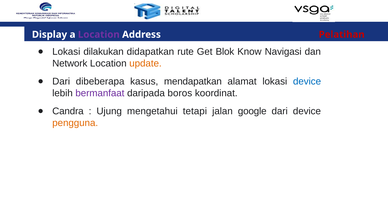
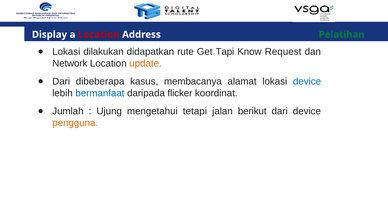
Location colour: purple -> red (99, 35)
Pelatihan colour: red -> green (342, 35)
Blok: Blok -> Tapi (225, 52)
Navigasi: Navigasi -> Request (283, 52)
mendapatkan: mendapatkan -> membacanya (193, 82)
bermanfaat colour: purple -> blue (100, 93)
boros: boros -> flicker (180, 93)
Candra: Candra -> Jumlah (68, 111)
google: google -> berikut (252, 111)
